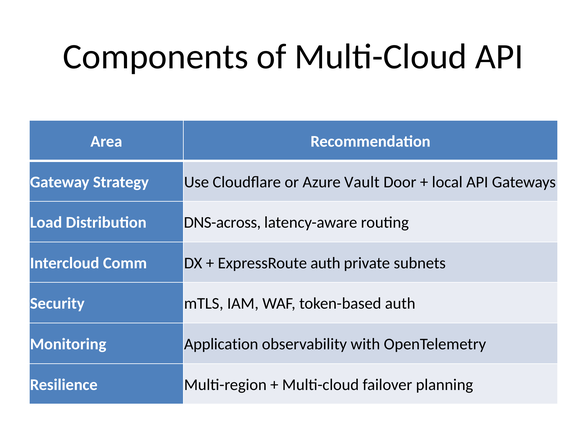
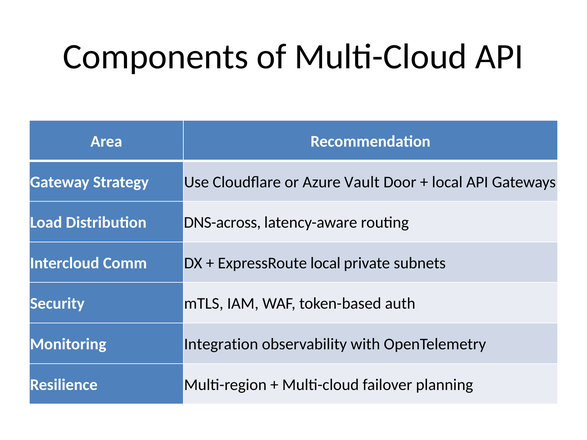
ExpressRoute auth: auth -> local (325, 263)
Application: Application -> Integration (221, 344)
